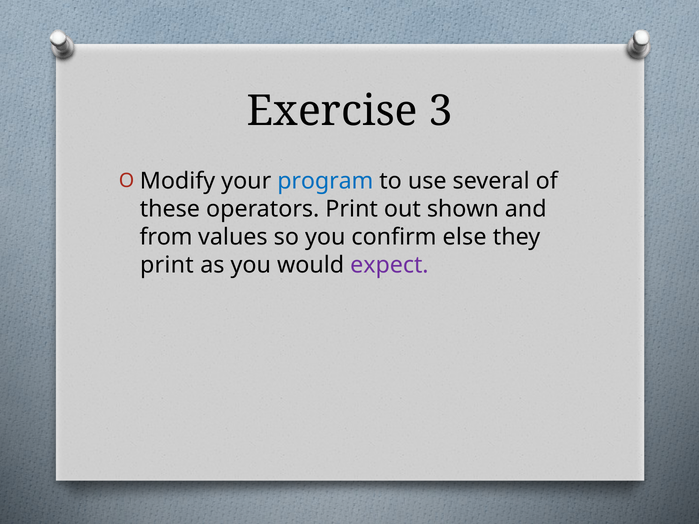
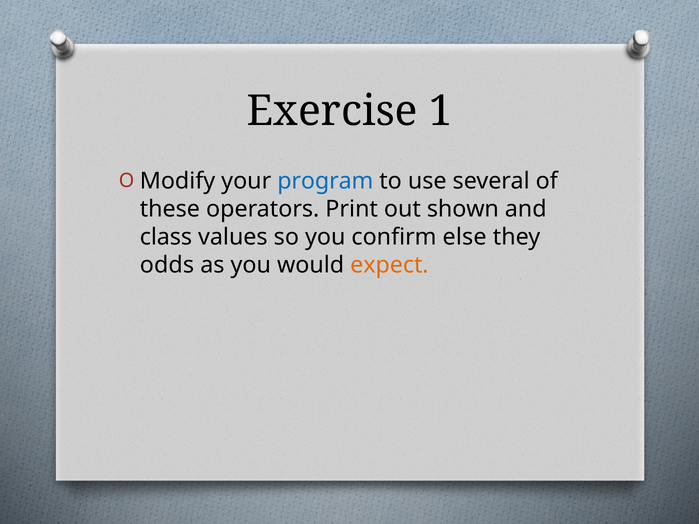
3: 3 -> 1 (441, 111)
from: from -> class (166, 237)
print: print -> odds (167, 265)
expect colour: purple -> orange (389, 265)
